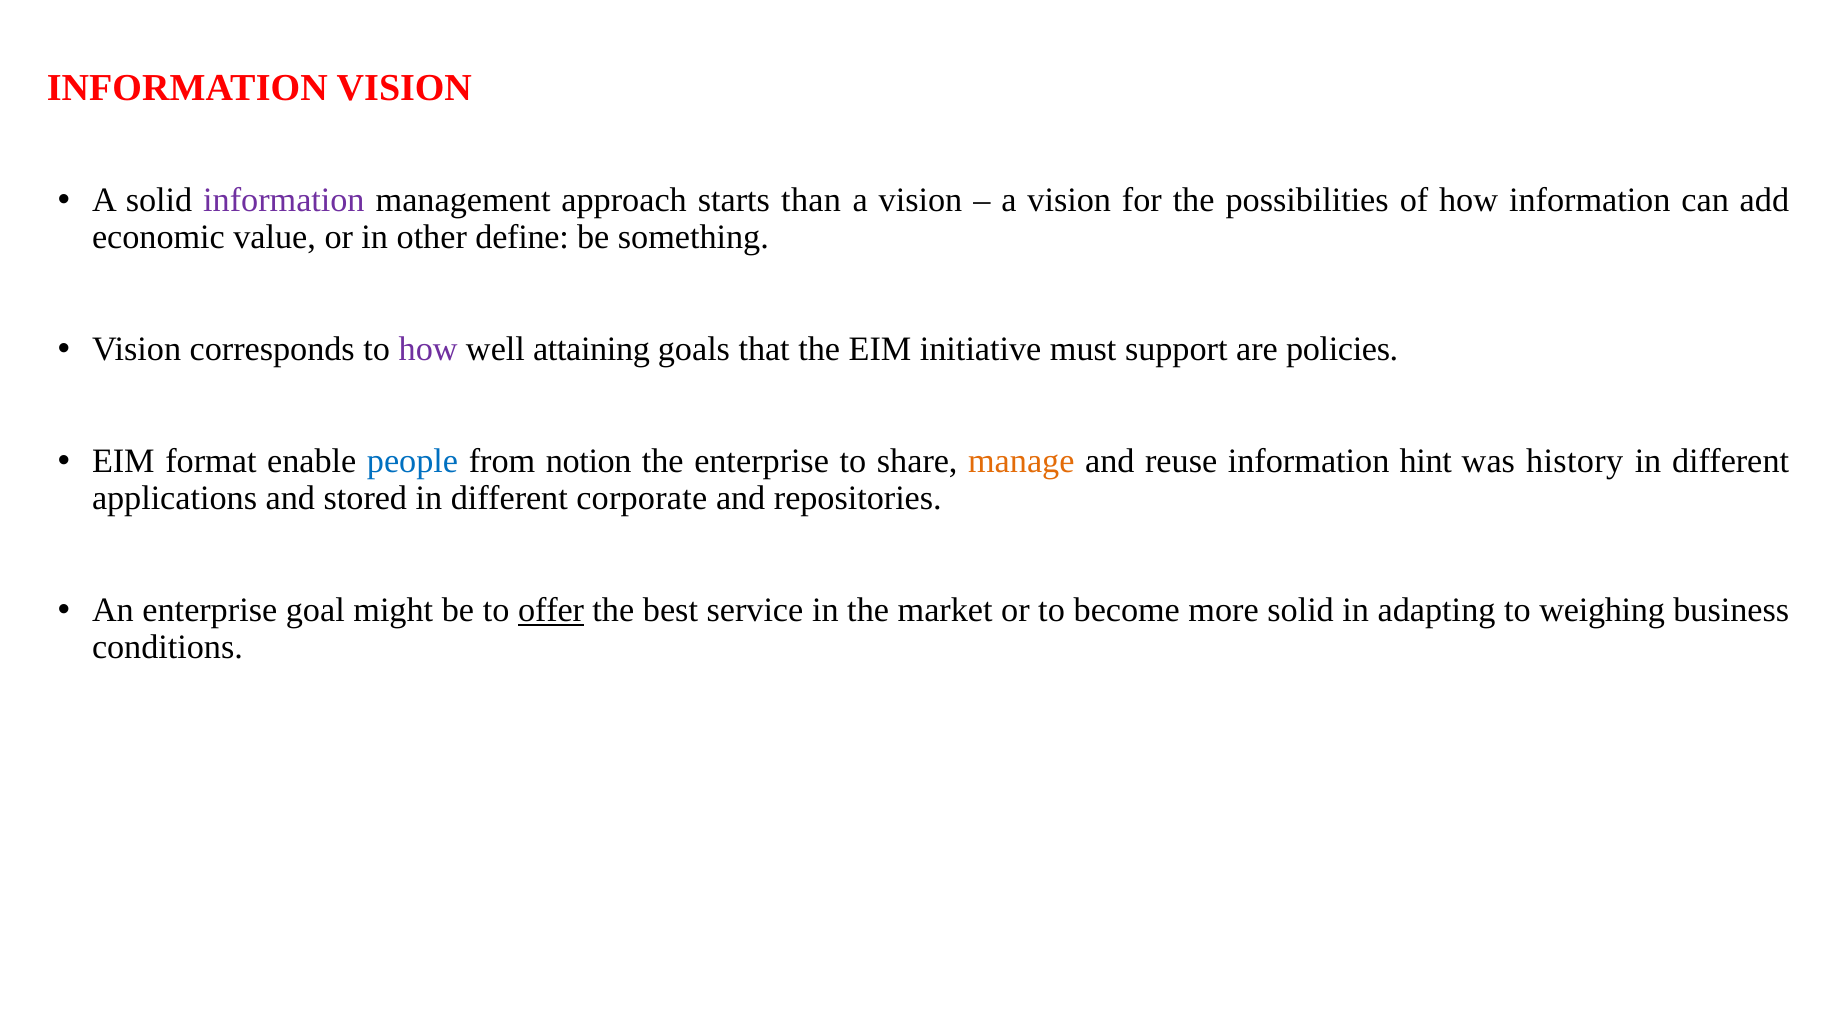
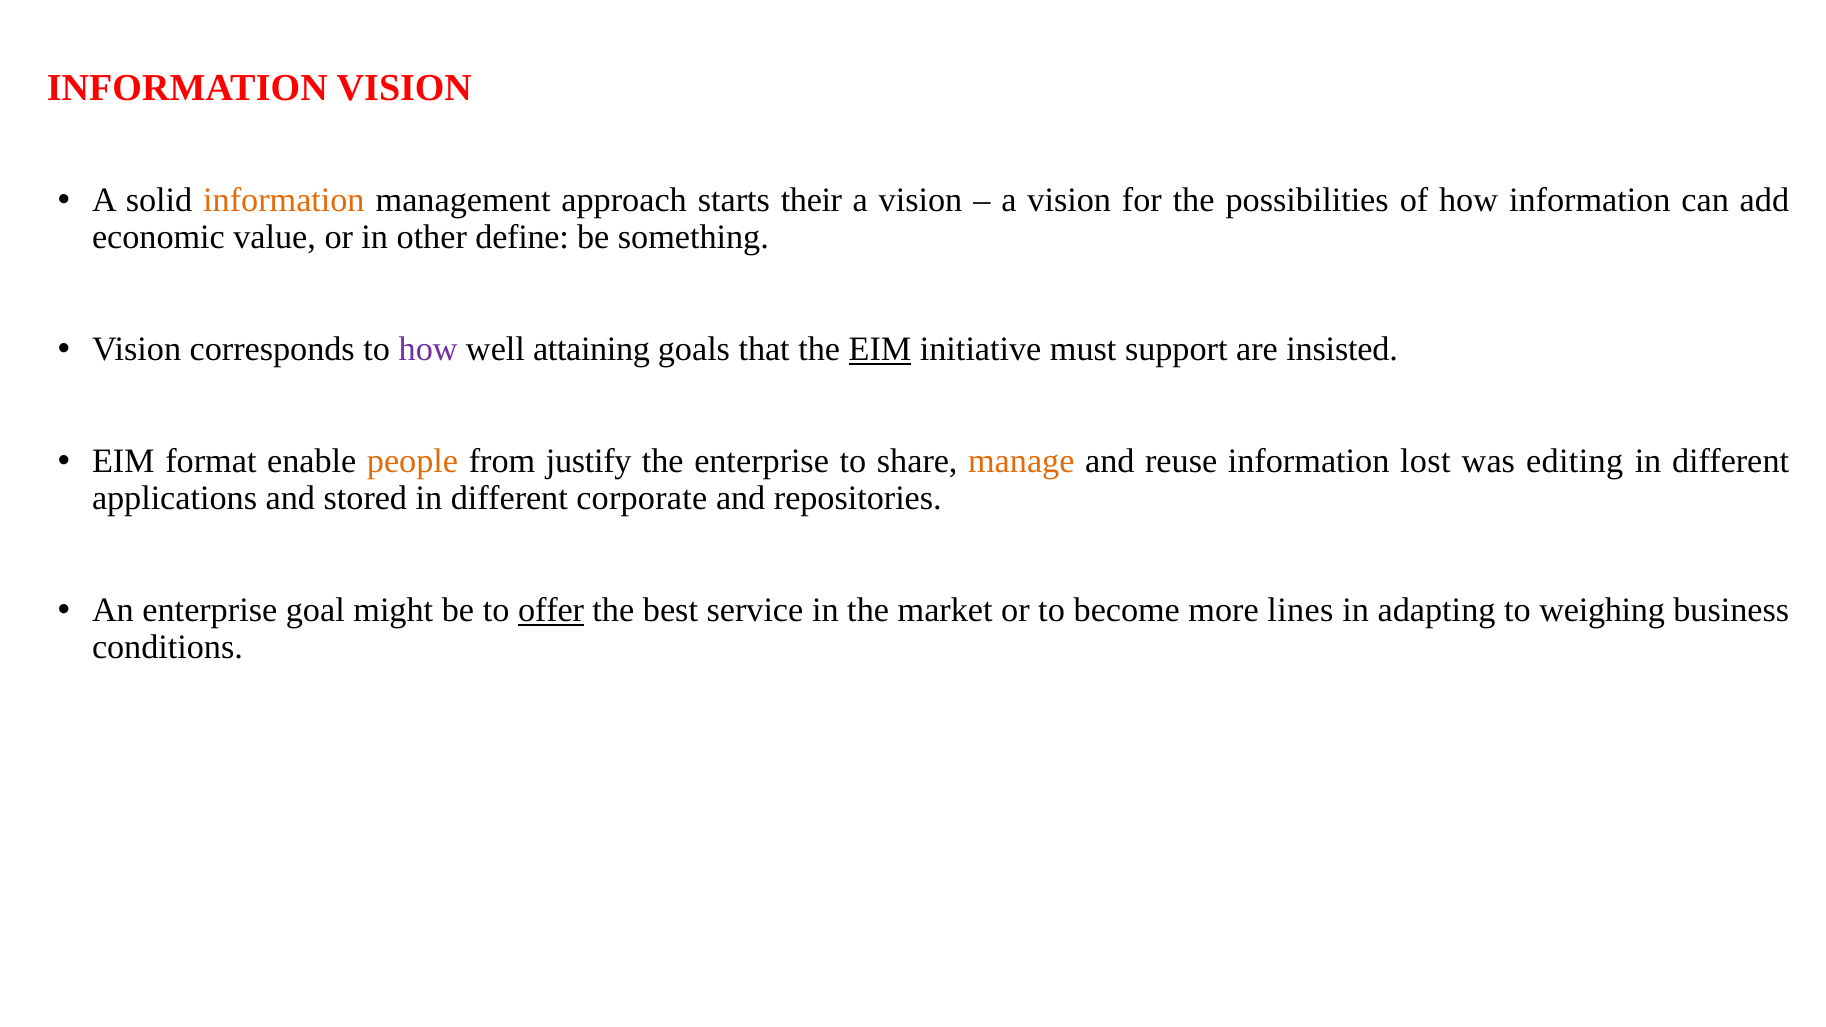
information colour: purple -> orange (284, 201)
than: than -> their (811, 201)
EIM underline: none -> present (880, 350)
policies: policies -> insisted (1342, 350)
people colour: blue -> orange (413, 461)
notion: notion -> justify (589, 461)
hint: hint -> lost (1425, 461)
history: history -> editing (1575, 461)
more solid: solid -> lines (1300, 610)
